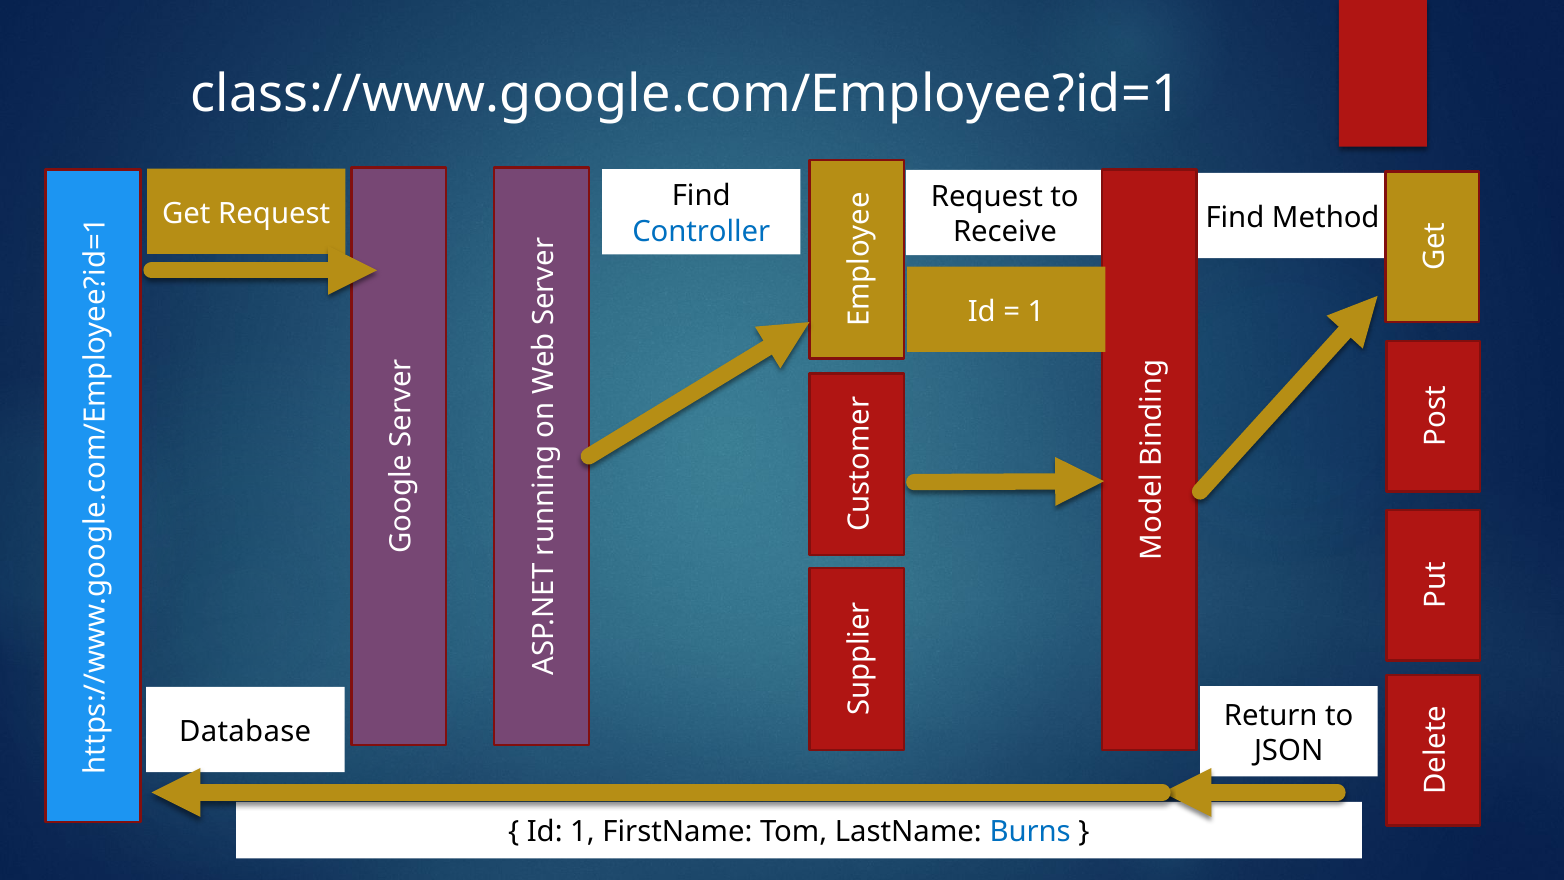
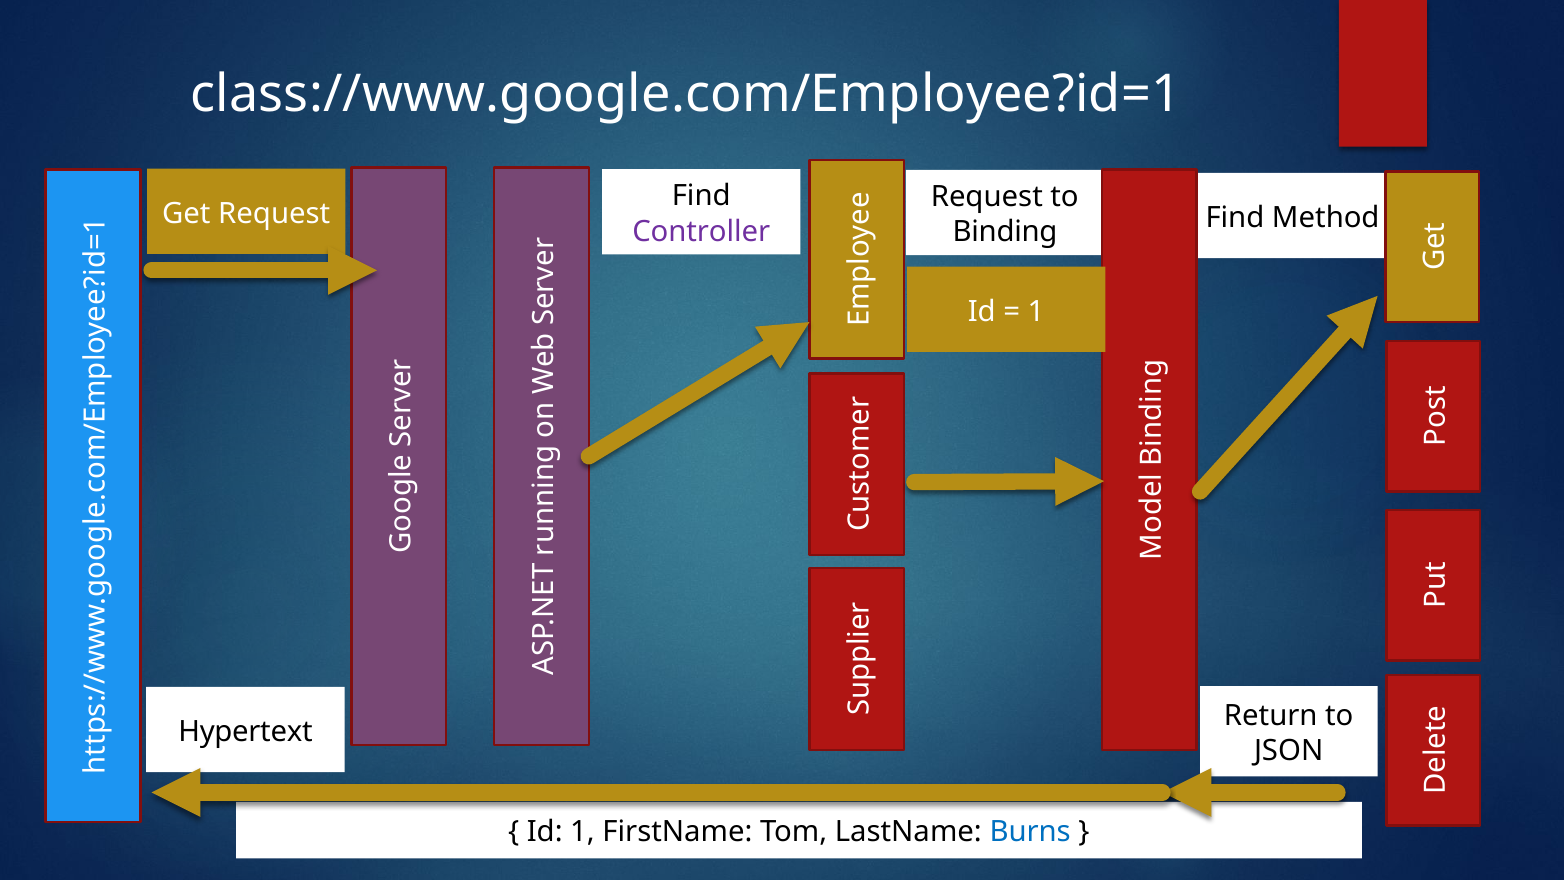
Controller colour: blue -> purple (701, 231)
Receive: Receive -> Binding (1005, 232)
Database: Database -> Hypertext (245, 731)
